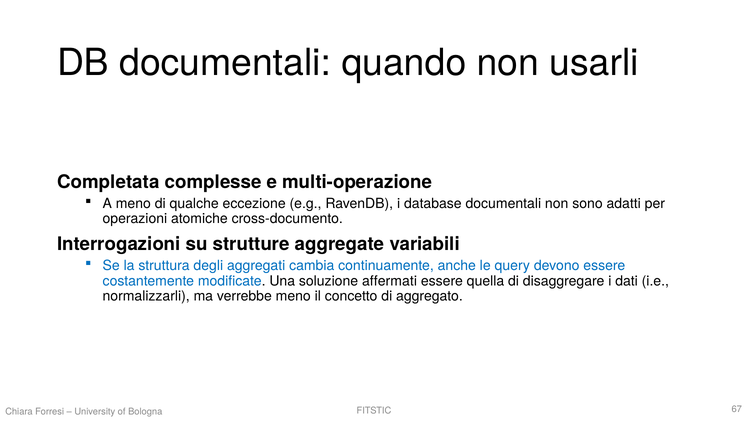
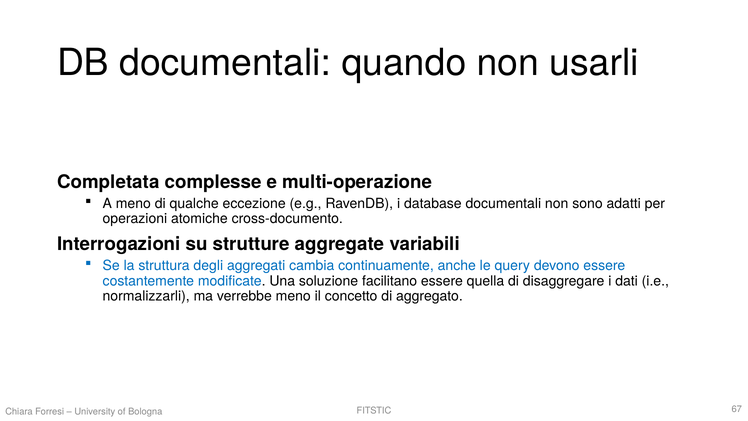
affermati: affermati -> facilitano (390, 281)
